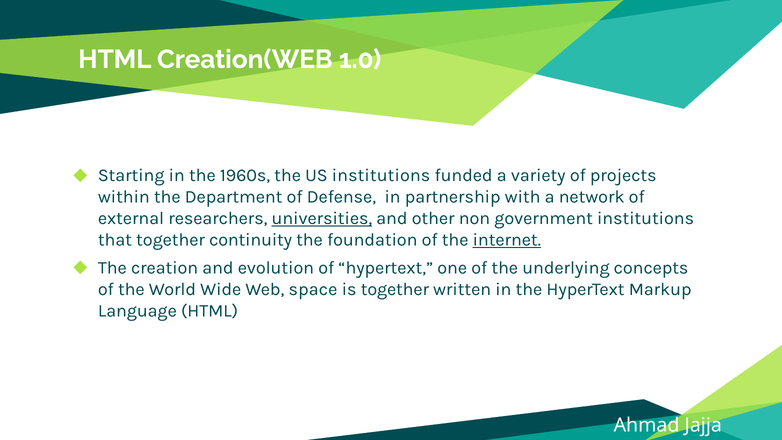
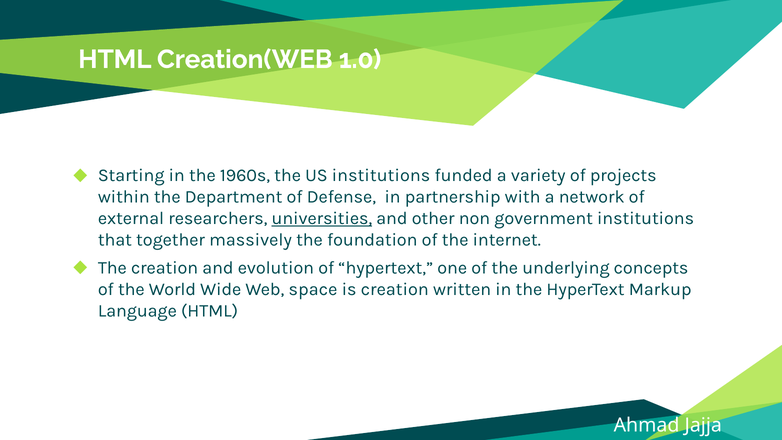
continuity: continuity -> massively (251, 240)
internet underline: present -> none (507, 240)
is together: together -> creation (395, 289)
